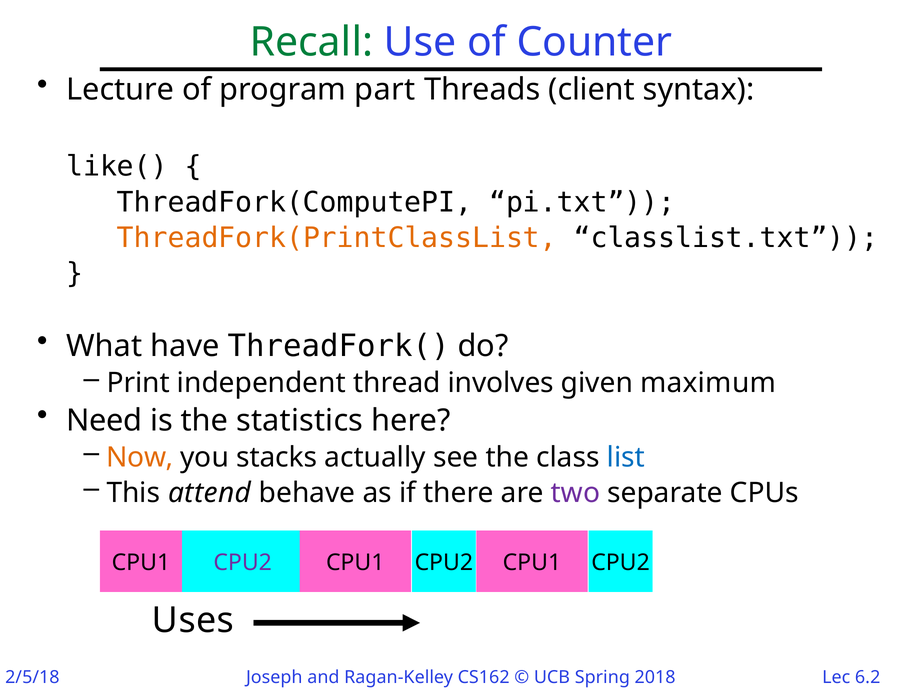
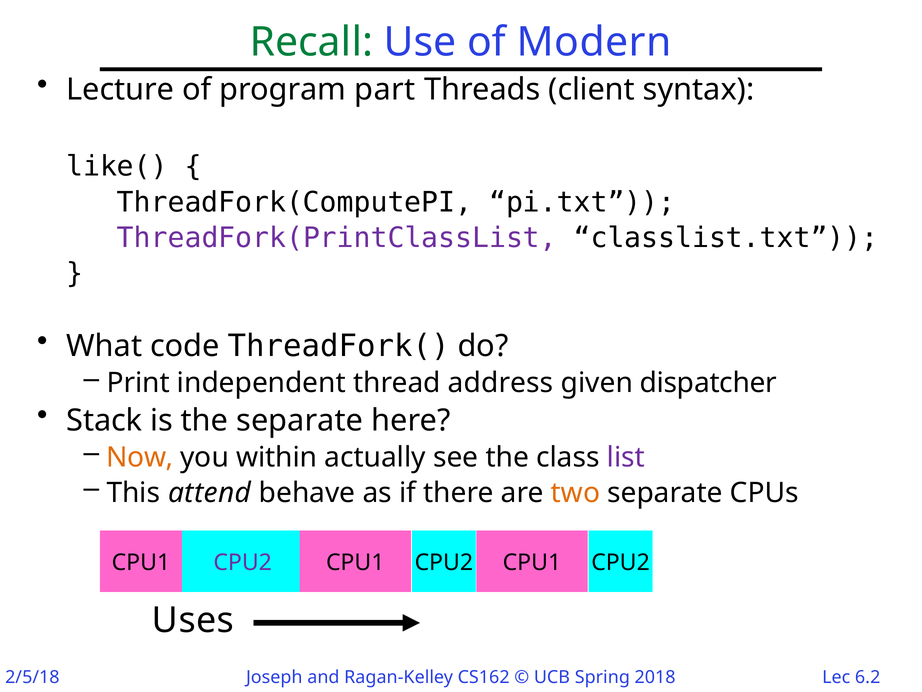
Counter: Counter -> Modern (594, 42)
ThreadFork(PrintClassList colour: orange -> purple (337, 238)
have: have -> code (185, 346)
involves: involves -> address (501, 383)
maximum: maximum -> dispatcher (708, 383)
Need: Need -> Stack (104, 420)
the statistics: statistics -> separate (300, 420)
stacks: stacks -> within (277, 457)
list colour: blue -> purple (626, 457)
two colour: purple -> orange (575, 493)
